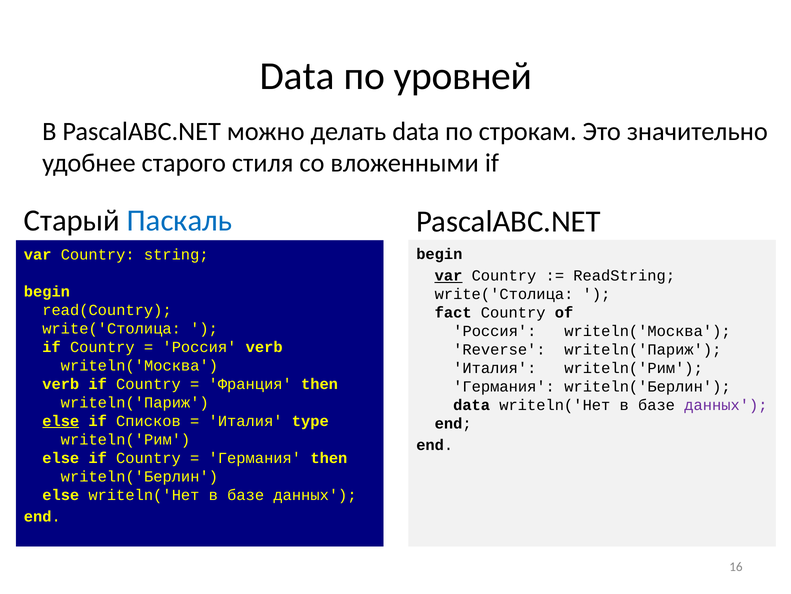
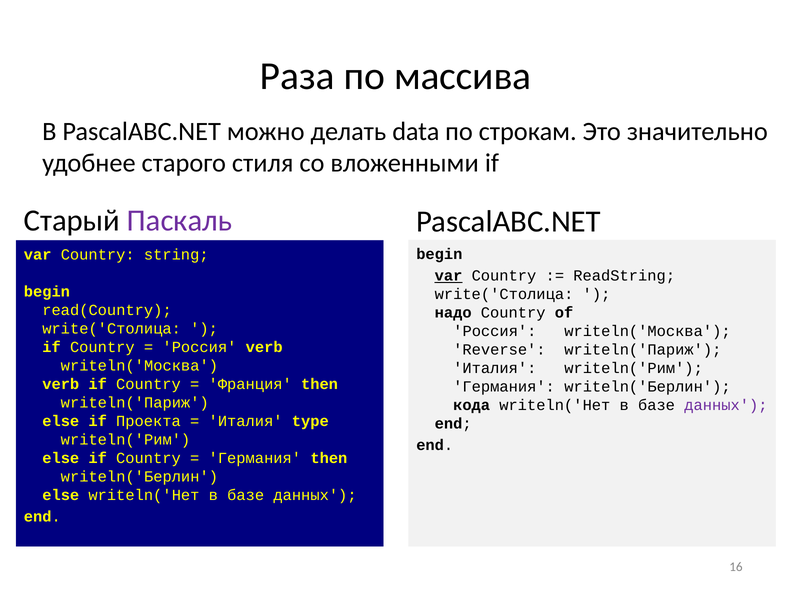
Data: Data -> Раза (297, 76)
уровней: уровней -> массива (463, 76)
Паскаль colour: blue -> purple (180, 220)
fact: fact -> надо (453, 312)
data: data -> кода (472, 405)
else underline: present -> none (61, 420)
Списков: Списков -> Проекта (148, 420)
